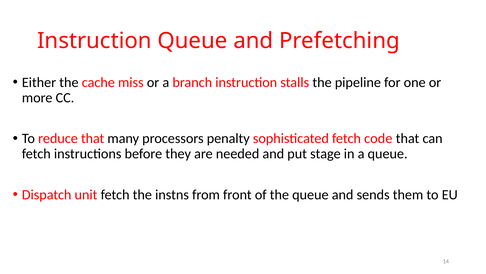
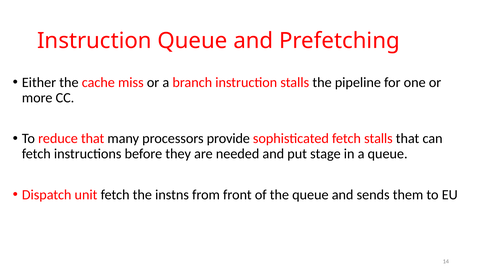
penalty: penalty -> provide (228, 138)
fetch code: code -> stalls (378, 138)
